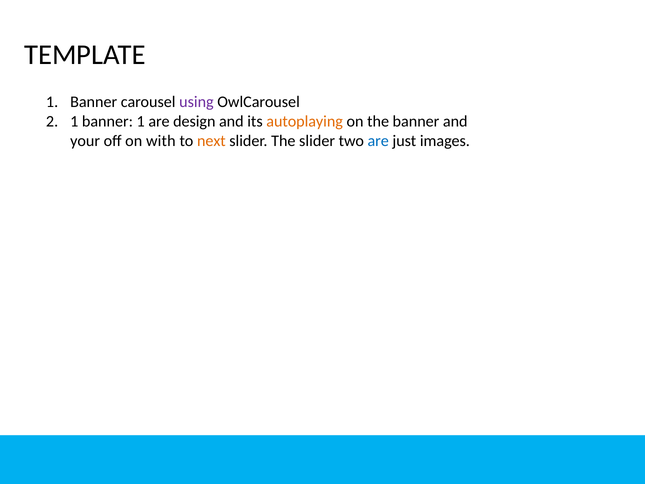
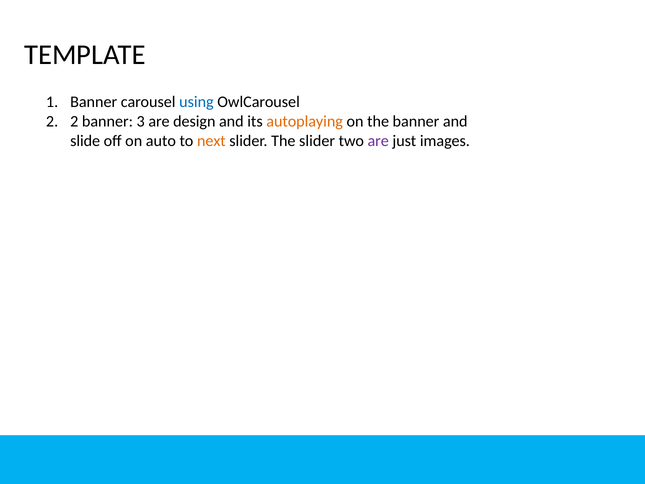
using colour: purple -> blue (196, 102)
2 1: 1 -> 2 (74, 121)
banner 1: 1 -> 3 (141, 121)
your: your -> slide (85, 141)
with: with -> auto (161, 141)
are colour: blue -> purple (378, 141)
